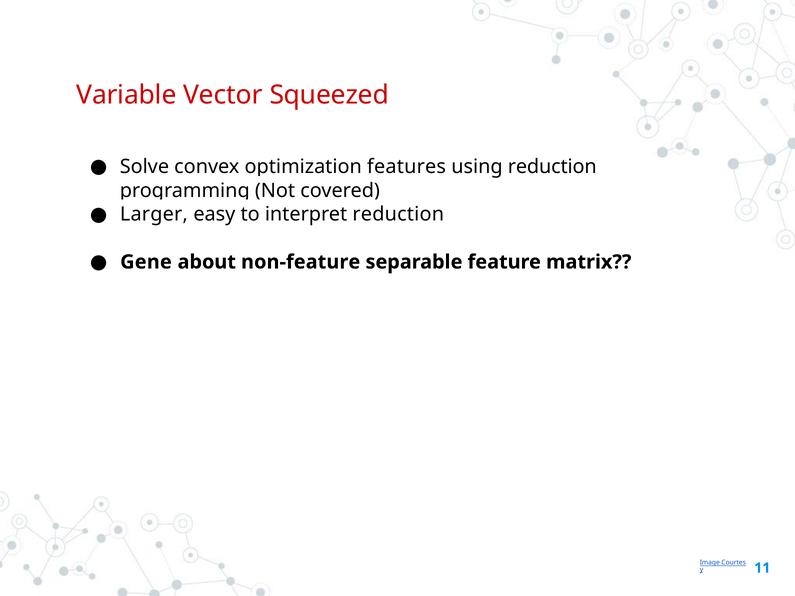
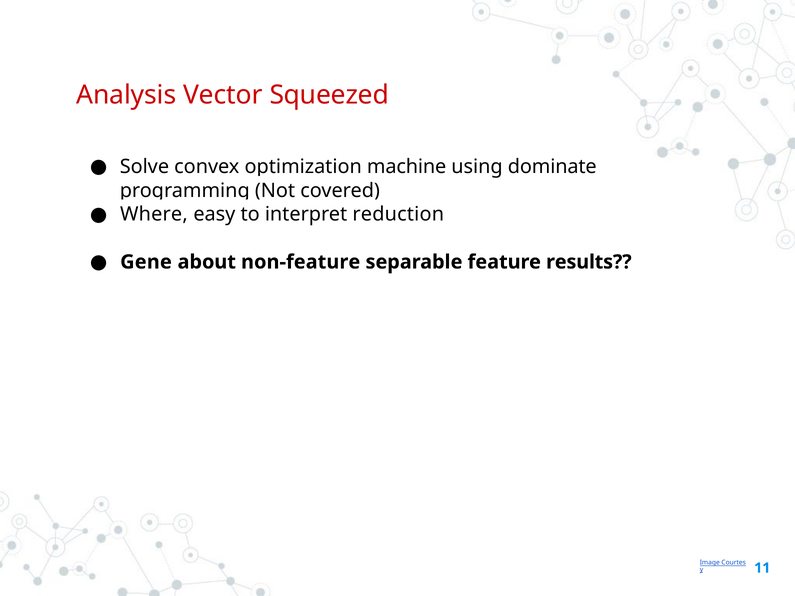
Variable: Variable -> Analysis (126, 95)
features: features -> machine (407, 167)
using reduction: reduction -> dominate (552, 167)
Larger: Larger -> Where (154, 214)
matrix: matrix -> results (589, 262)
